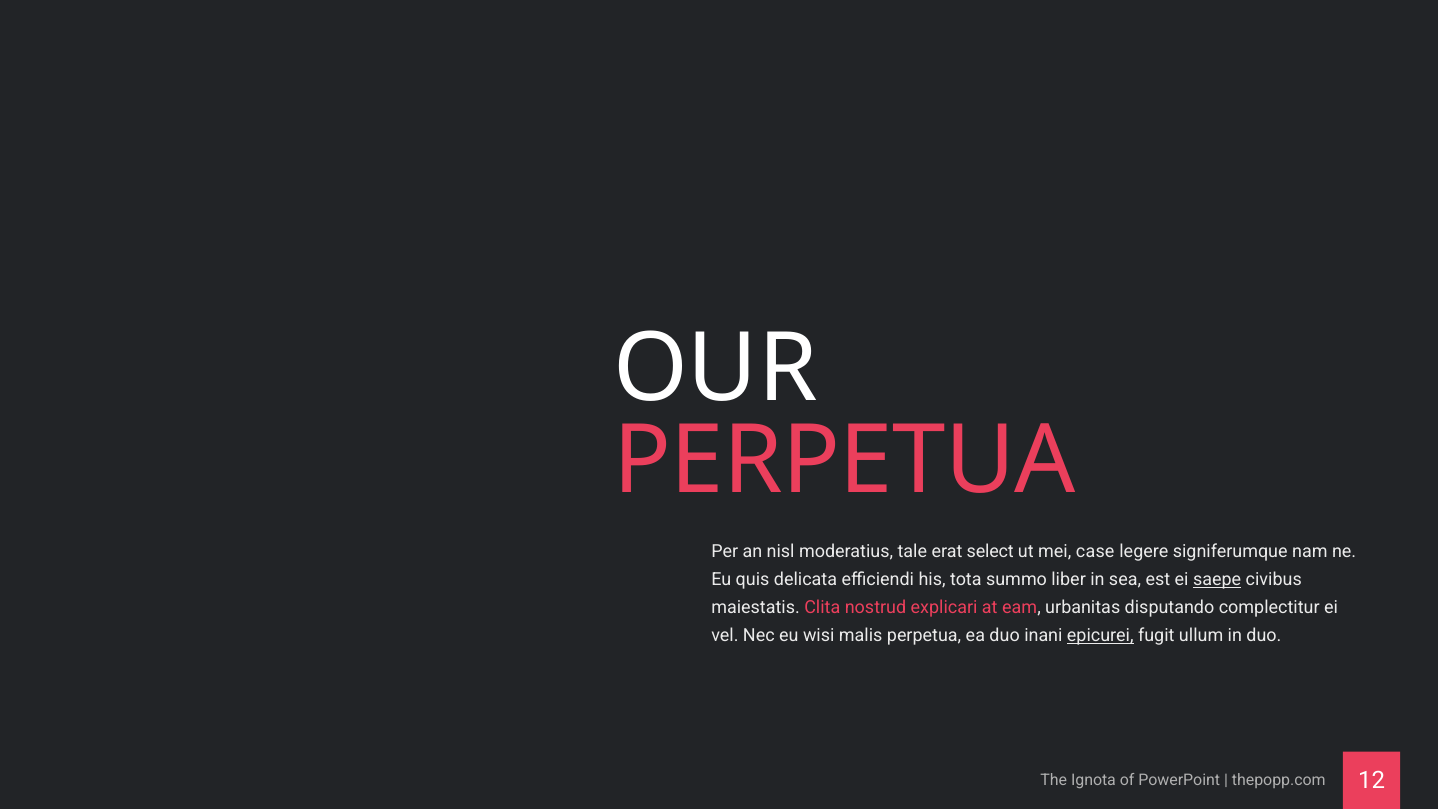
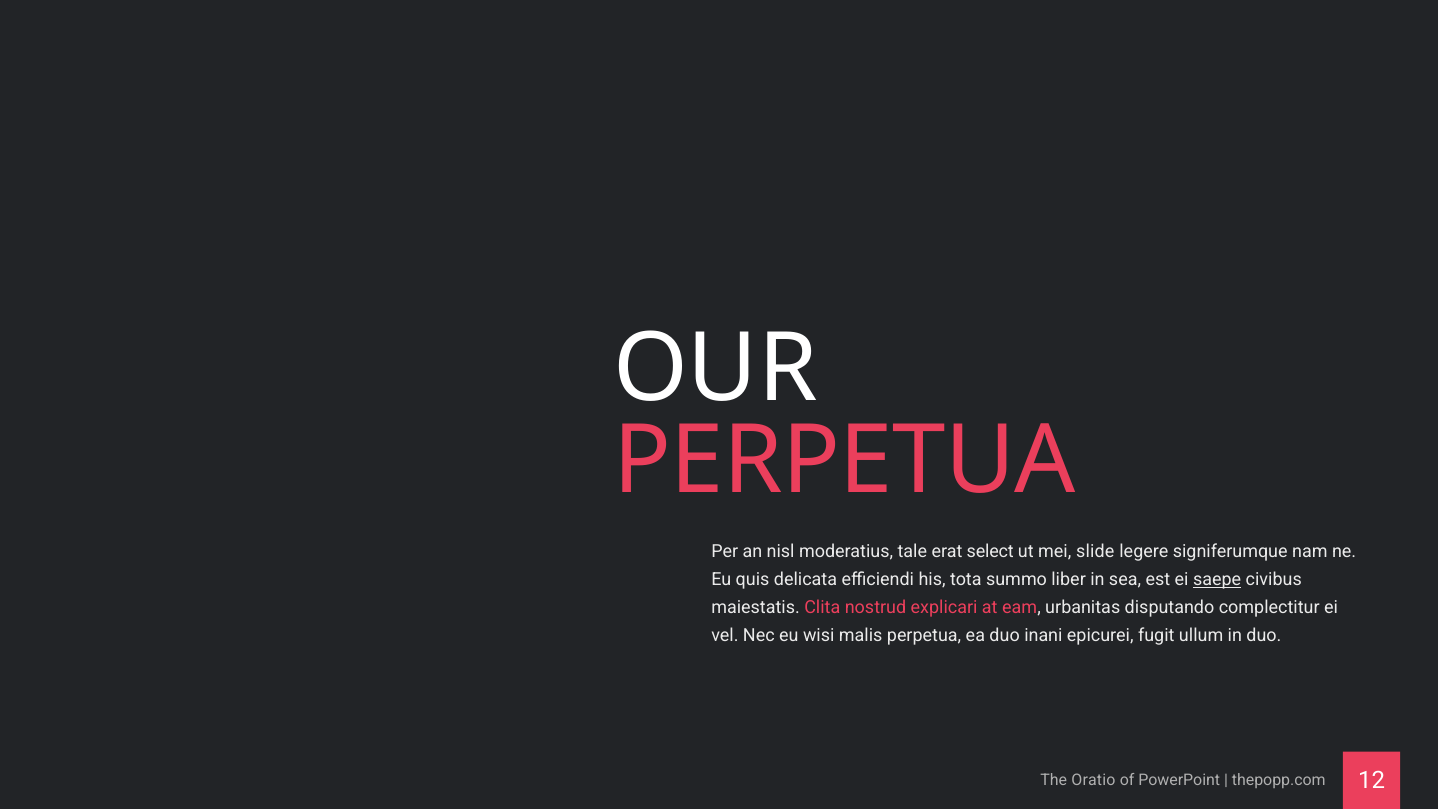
case: case -> slide (1095, 552)
epicurei underline: present -> none (1100, 636)
Ignota: Ignota -> Oratio (1093, 780)
